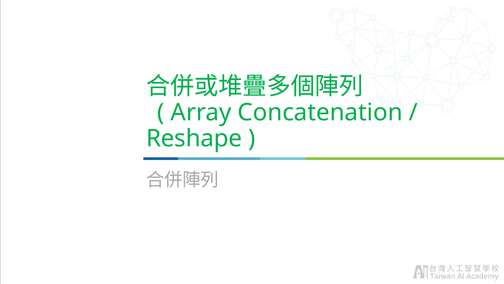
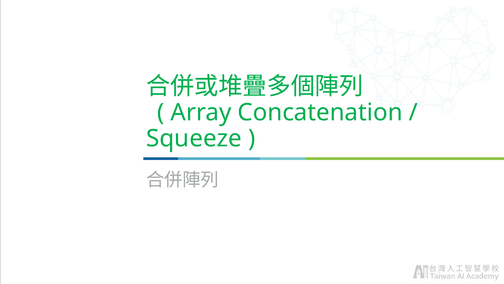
Reshape: Reshape -> Squeeze (194, 138)
